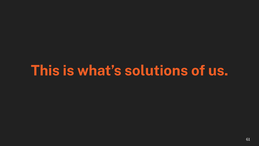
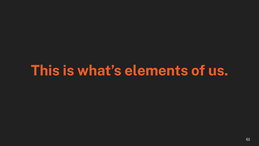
solutions: solutions -> elements (156, 70)
